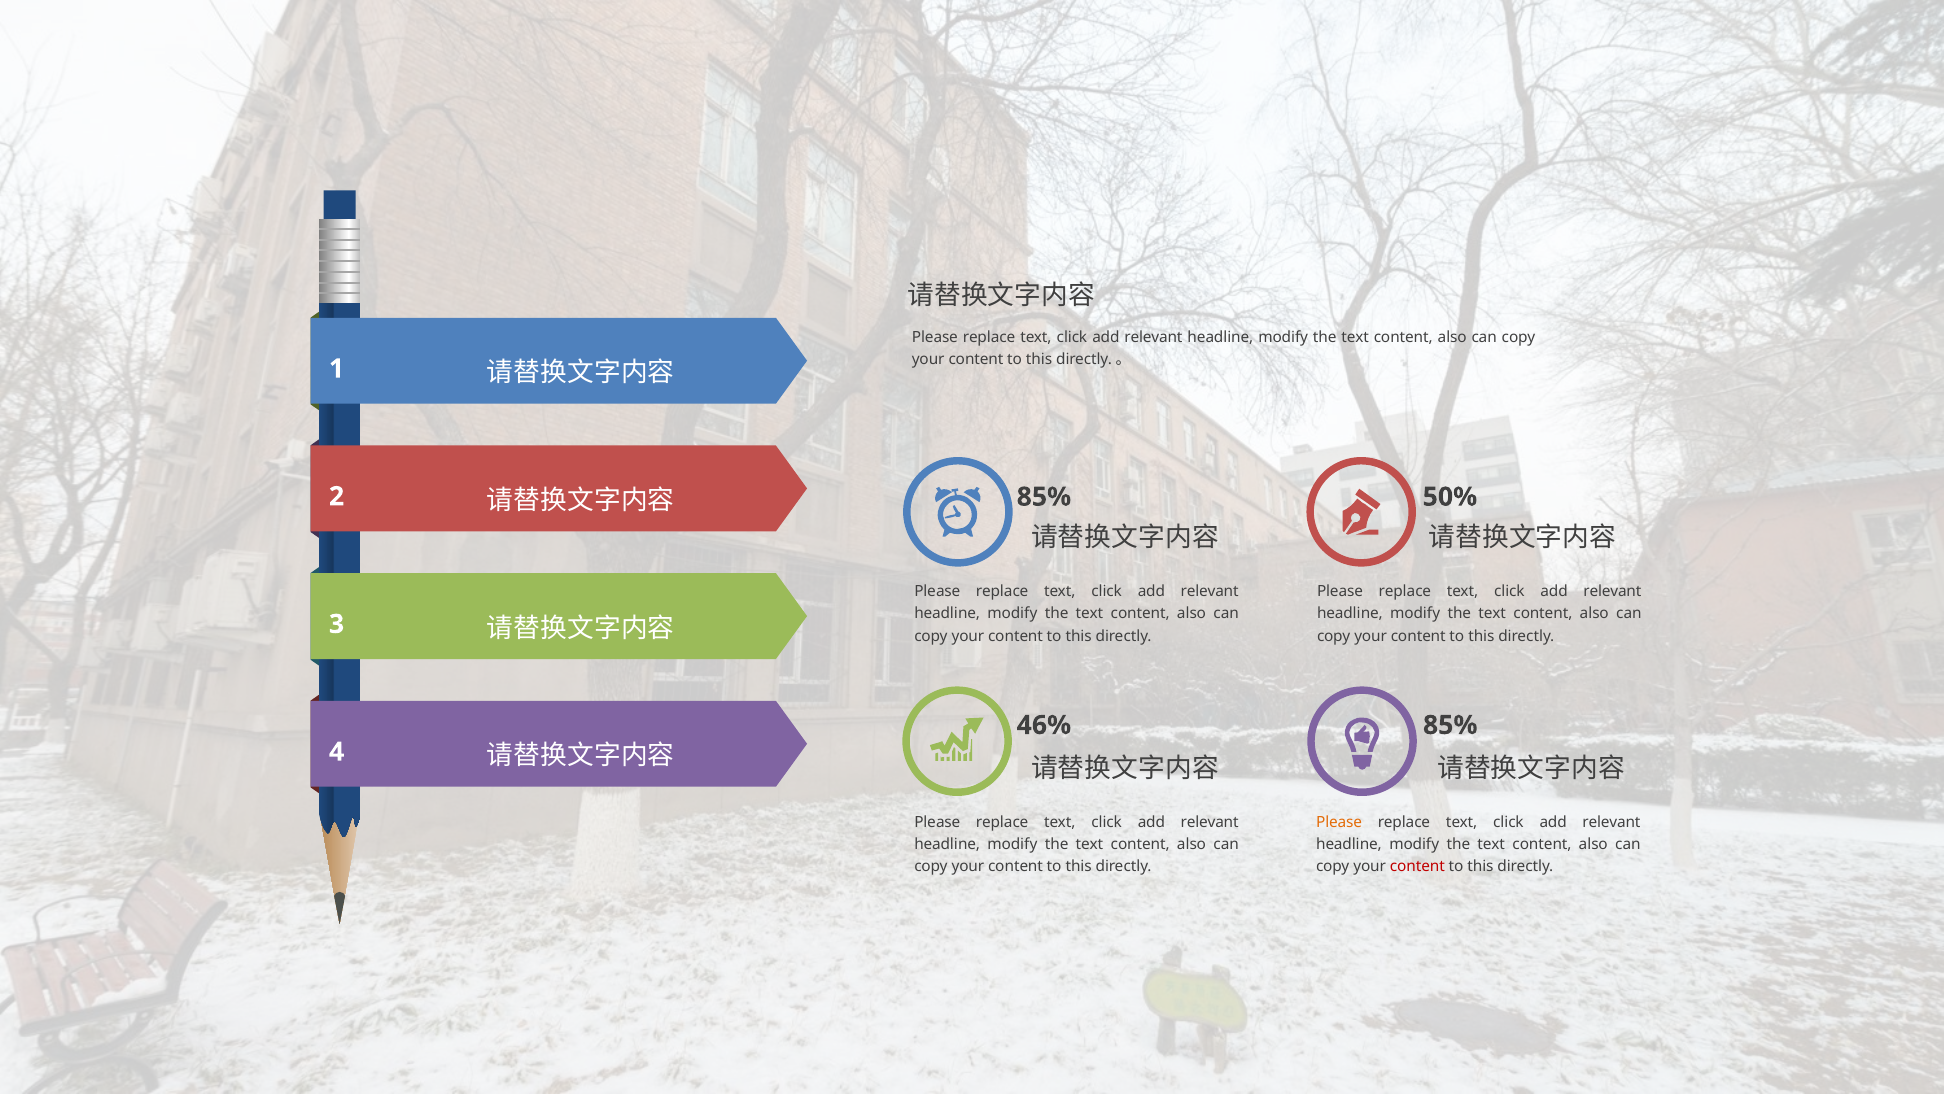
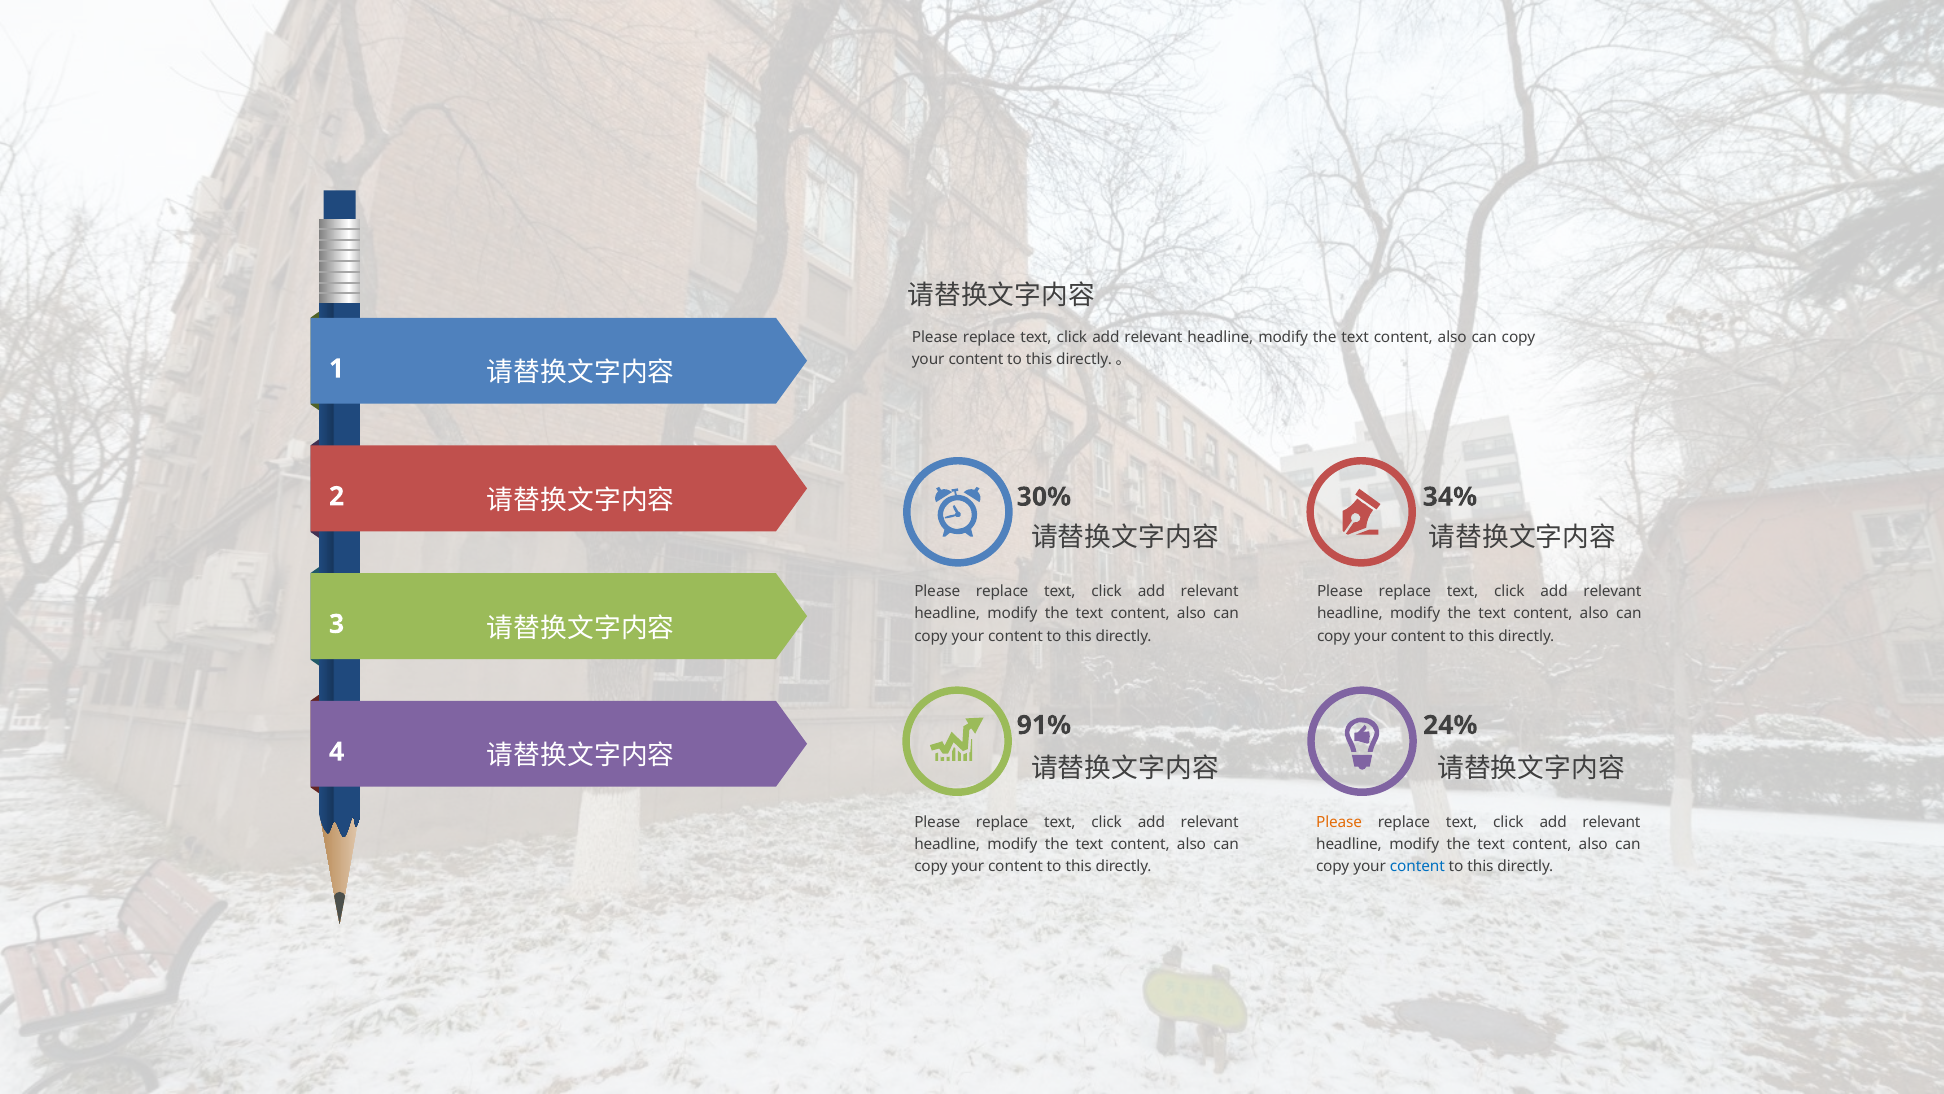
85%: 85% -> 30% (1044, 497)
50%: 50% -> 34% (1450, 497)
46%: 46% -> 91% (1044, 725)
85%: 85% -> 24% (1450, 725)
content colour: red -> blue (1417, 866)
